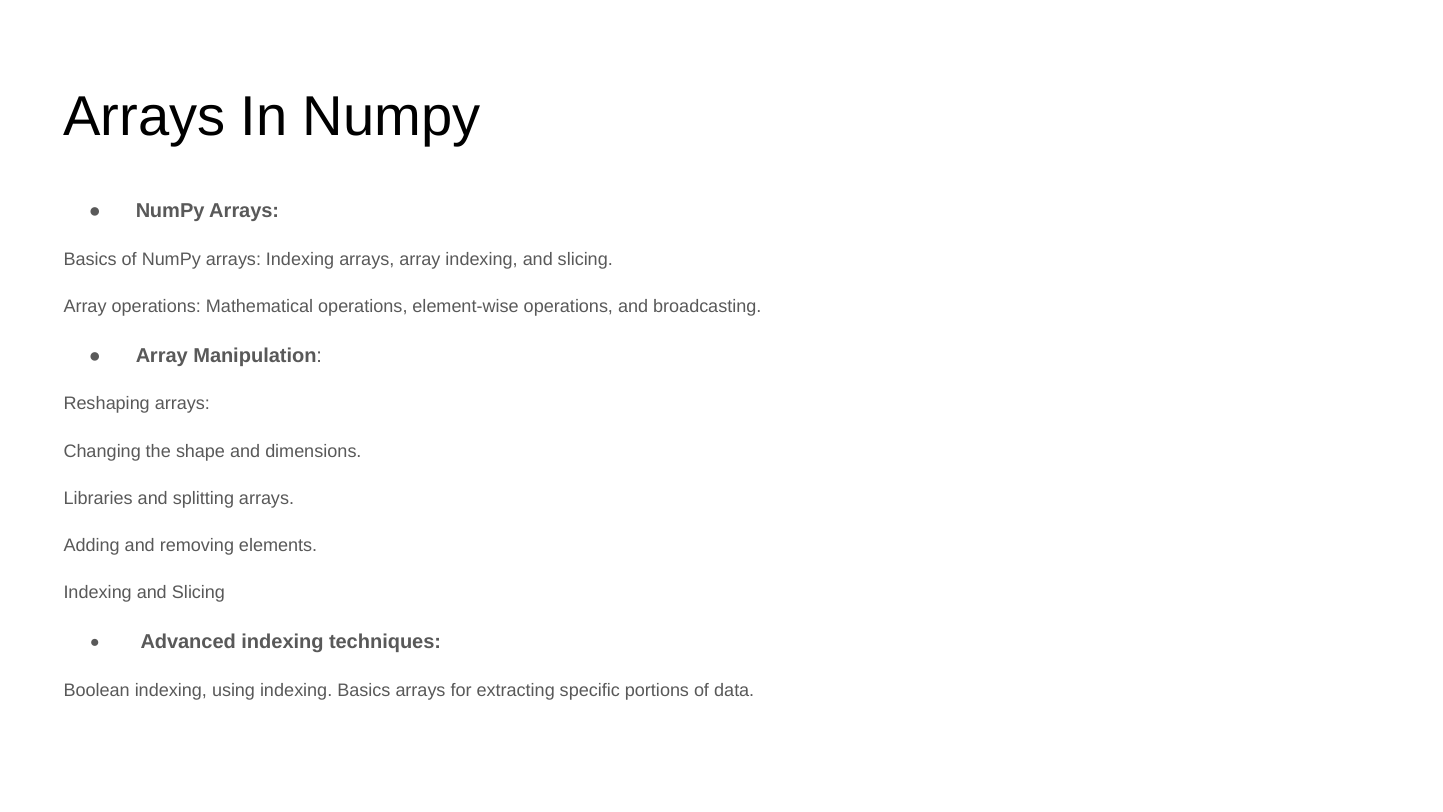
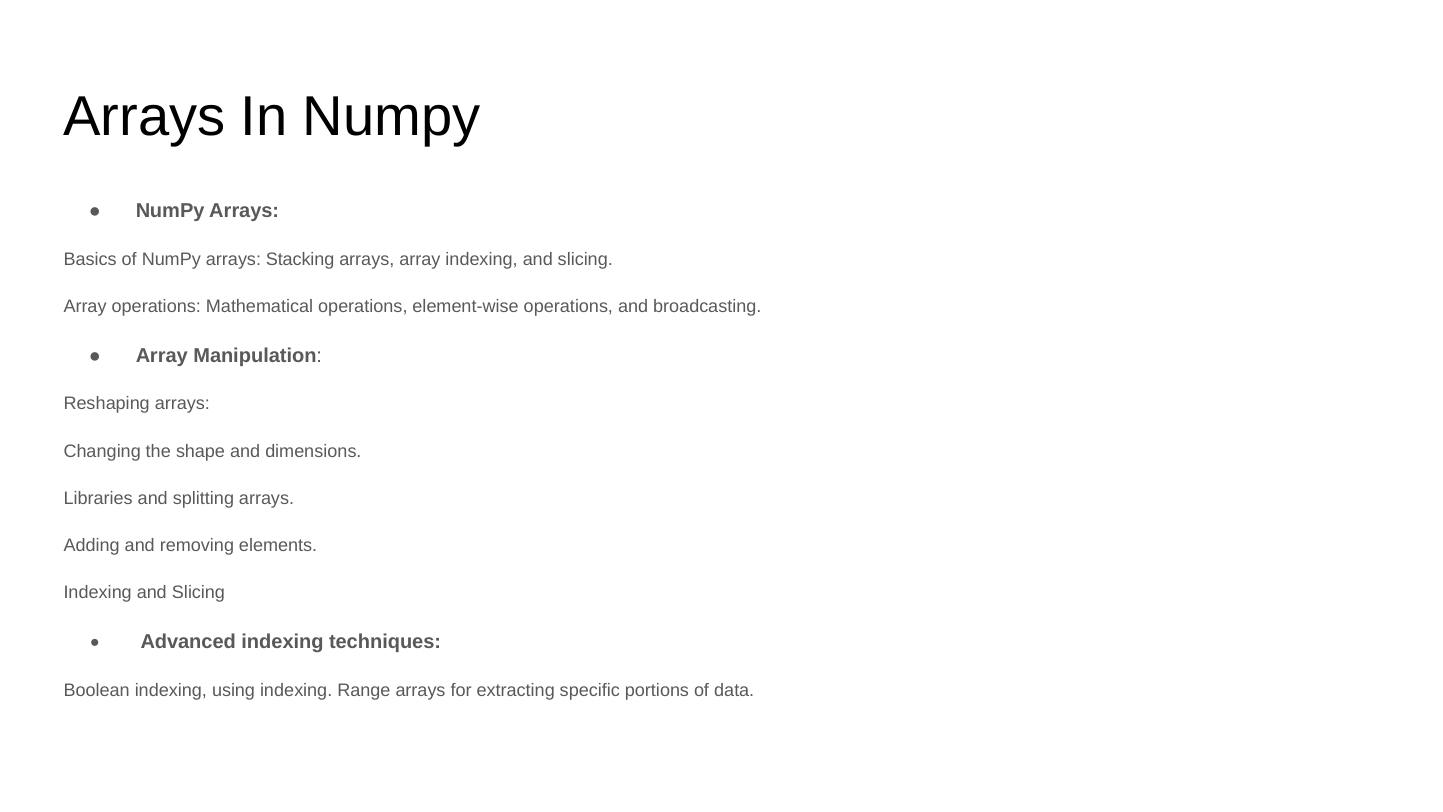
arrays Indexing: Indexing -> Stacking (300, 259)
indexing Basics: Basics -> Range (364, 690)
